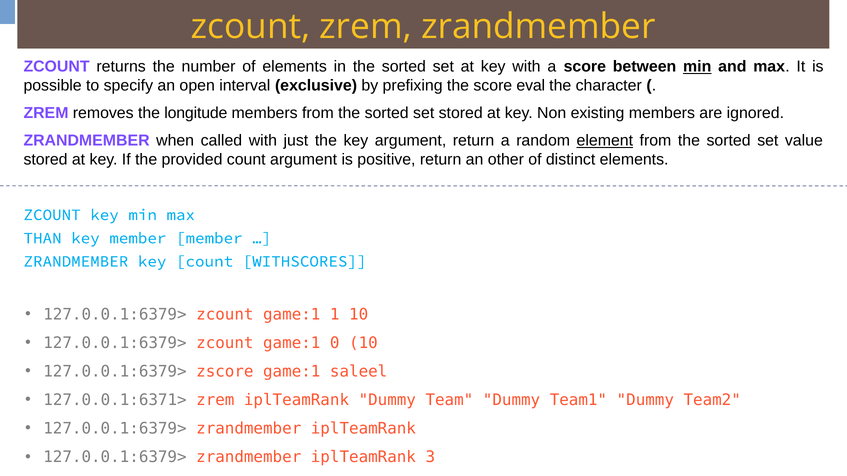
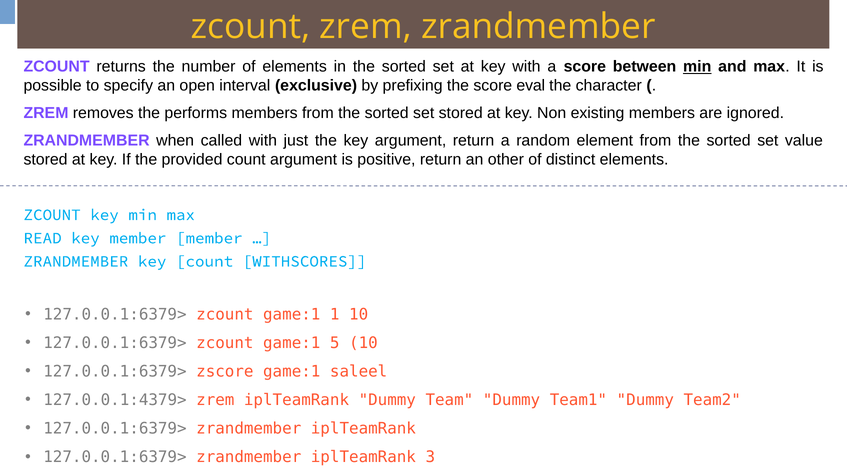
longitude: longitude -> performs (196, 113)
element underline: present -> none (605, 141)
THAN: THAN -> READ (43, 238)
0: 0 -> 5 (335, 343)
127.0.0.1:6371>: 127.0.0.1:6371> -> 127.0.0.1:4379> (115, 400)
